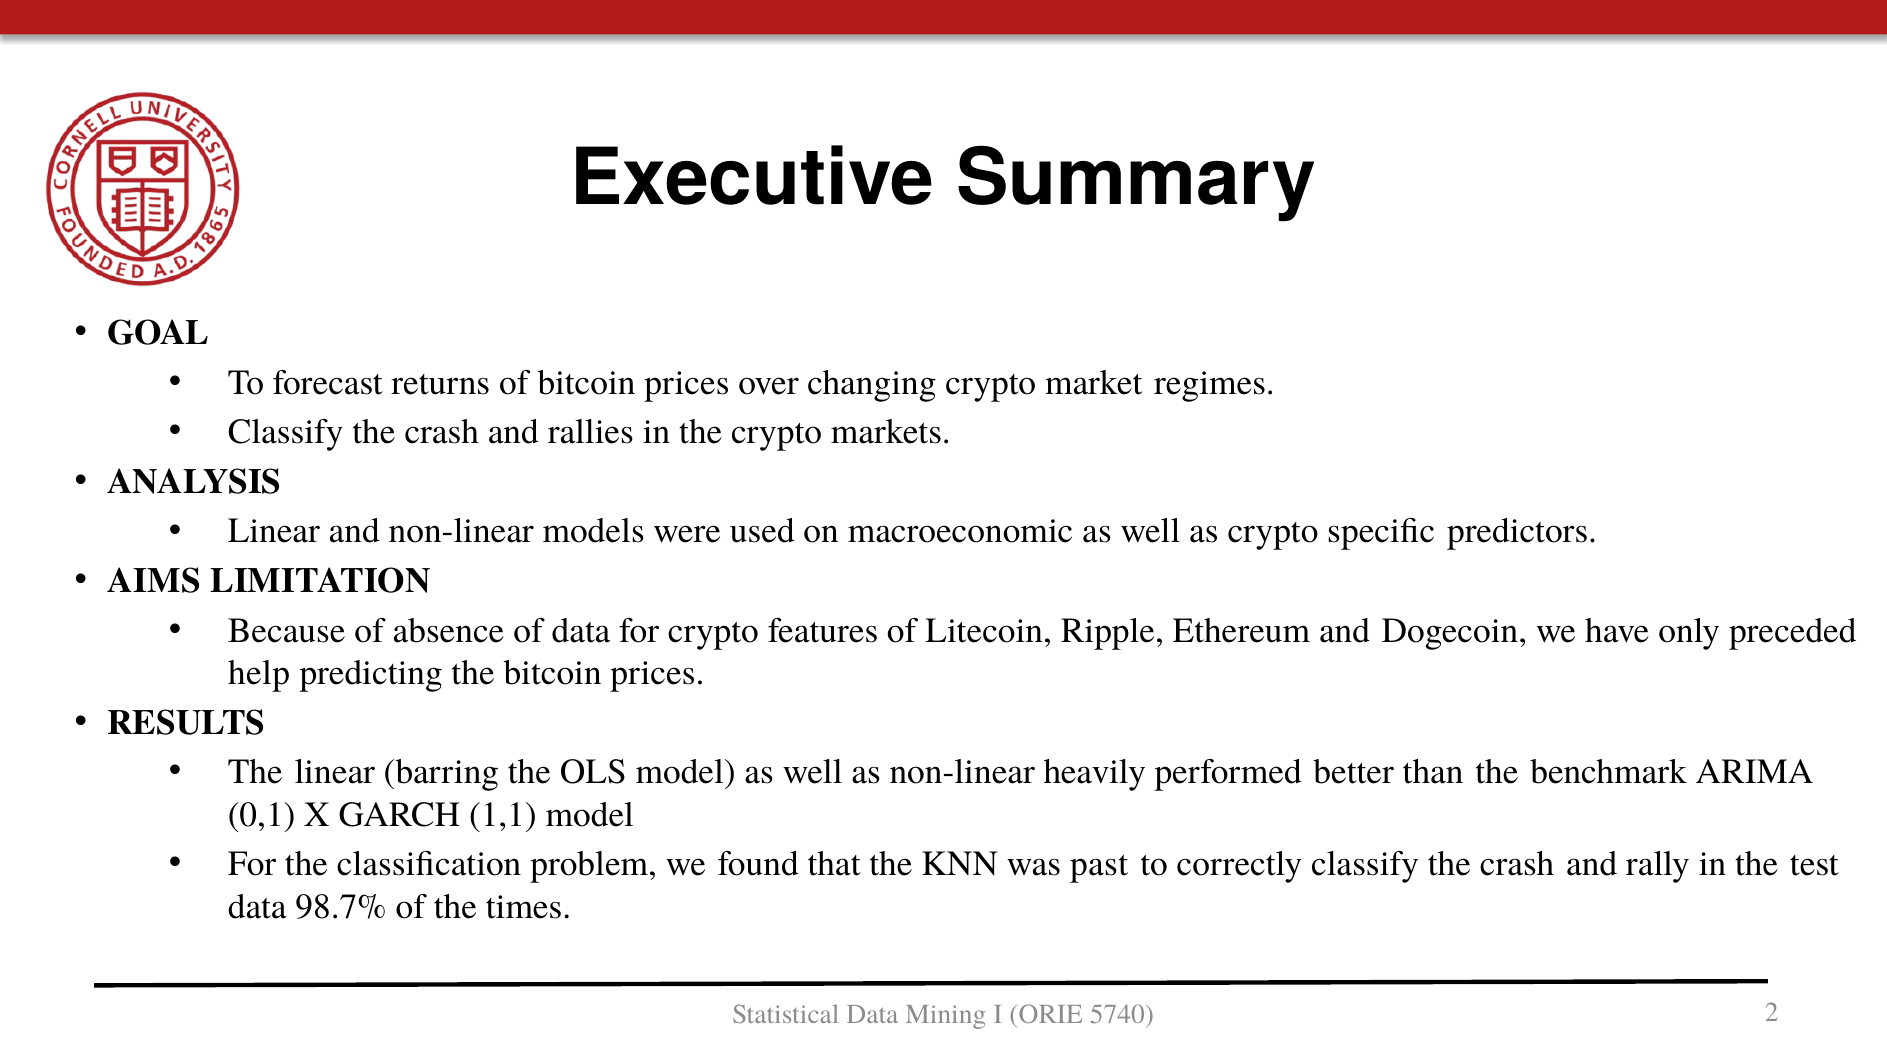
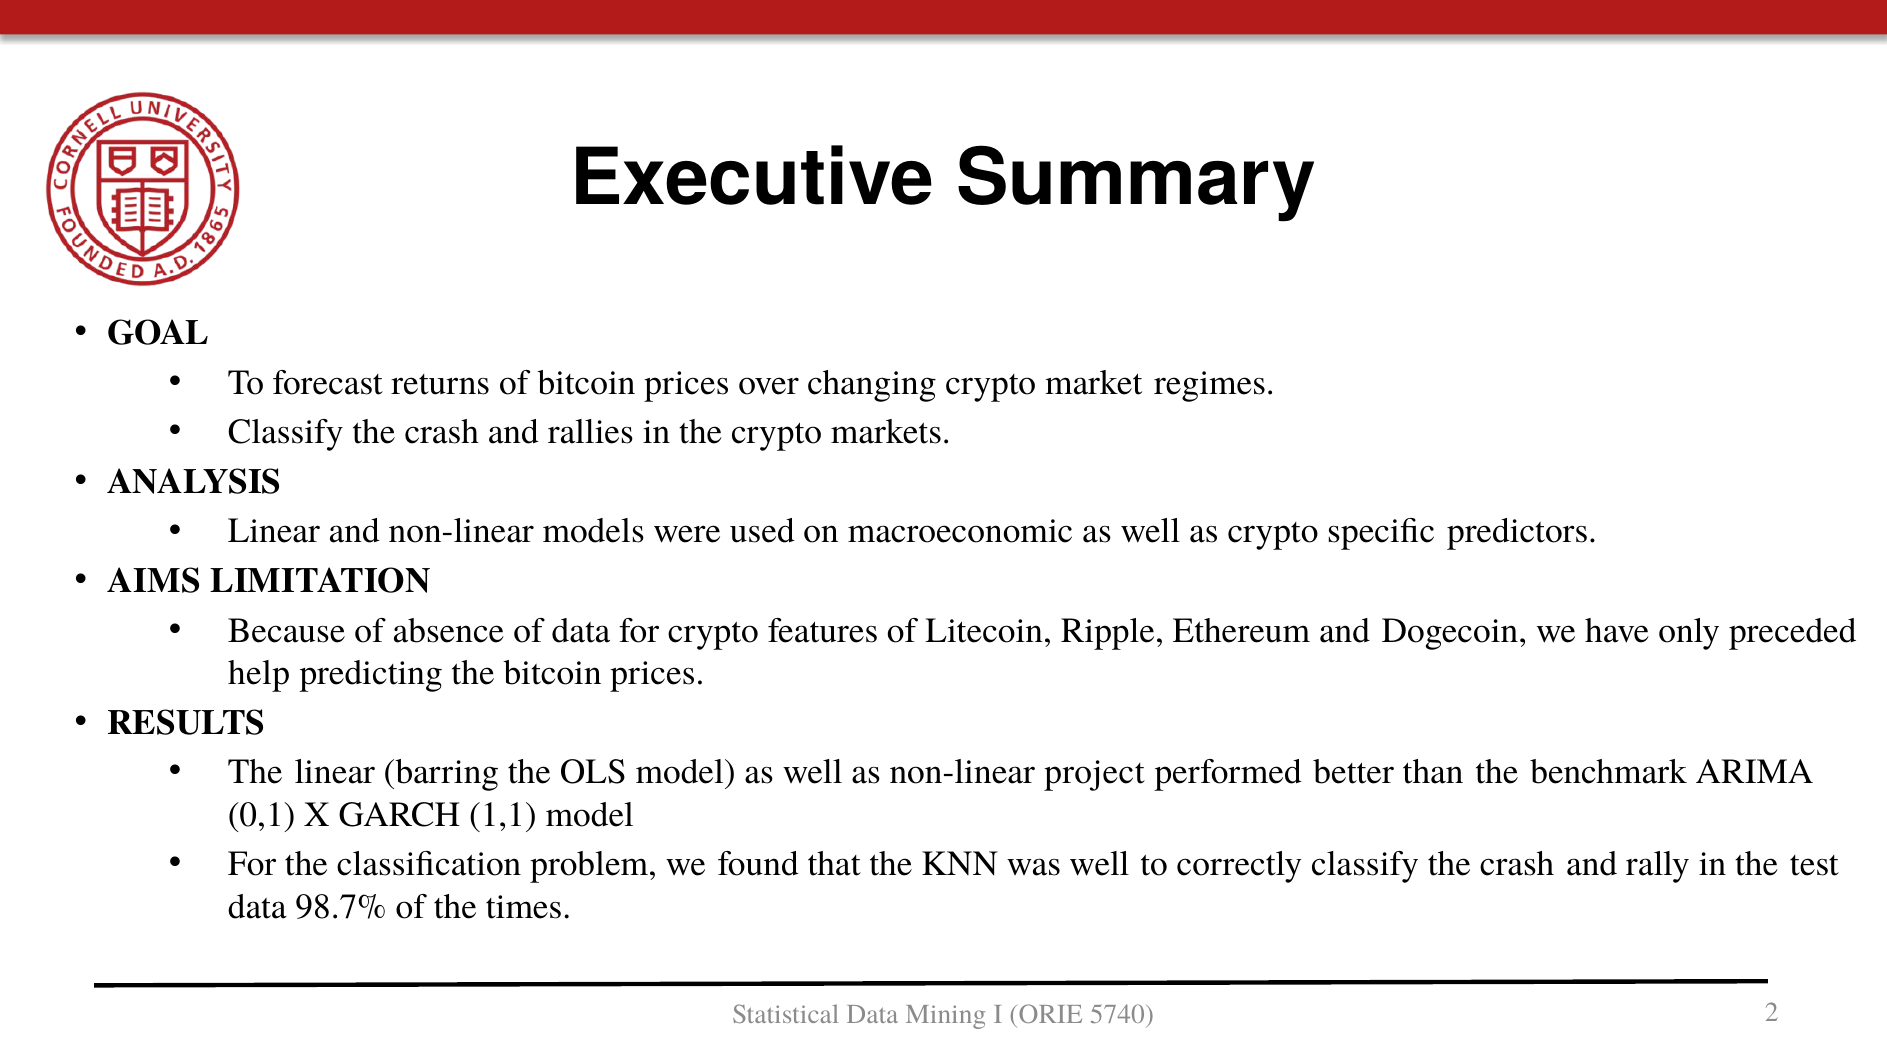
heavily: heavily -> project (1094, 772)
was past: past -> well (1099, 864)
